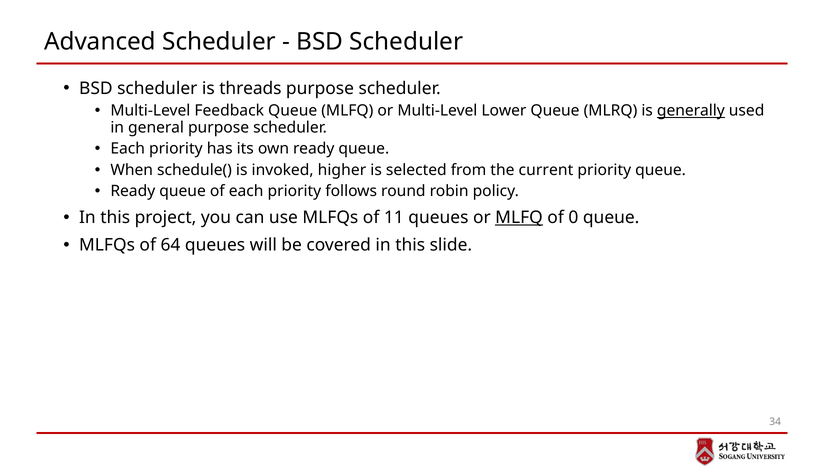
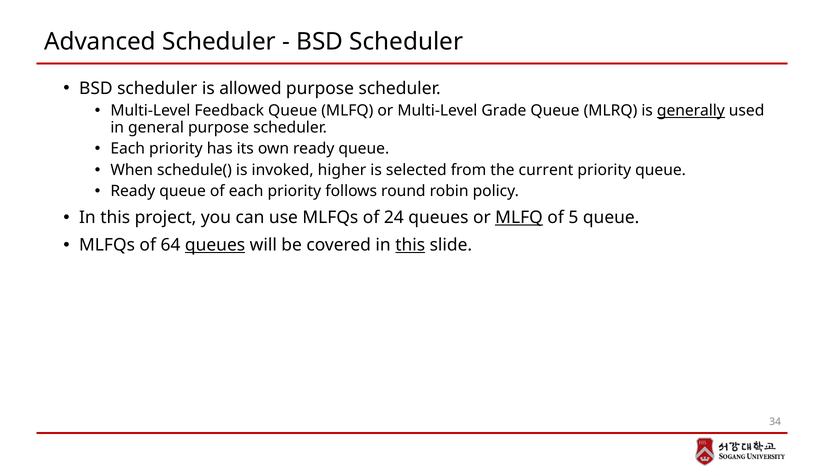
threads: threads -> allowed (250, 88)
Lower: Lower -> Grade (504, 111)
11: 11 -> 24 (394, 218)
0: 0 -> 5 (573, 218)
queues underline: none -> present (215, 245)
this underline: none -> present (410, 245)
